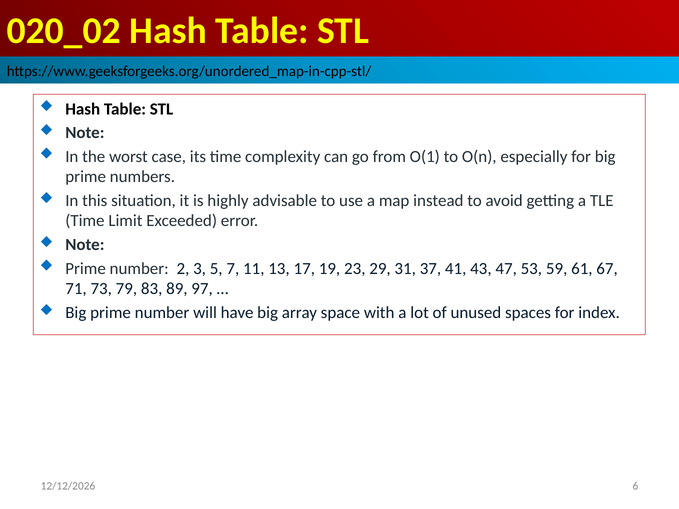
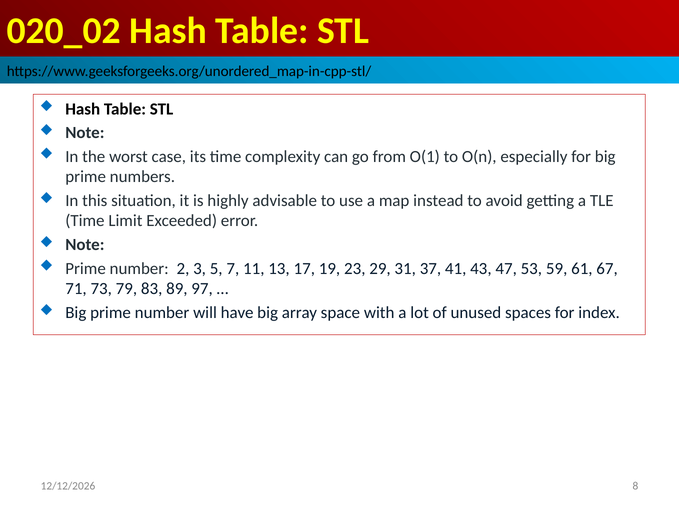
6: 6 -> 8 (635, 486)
